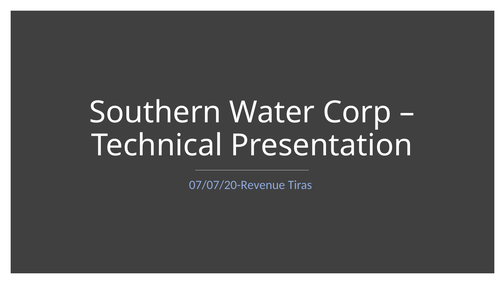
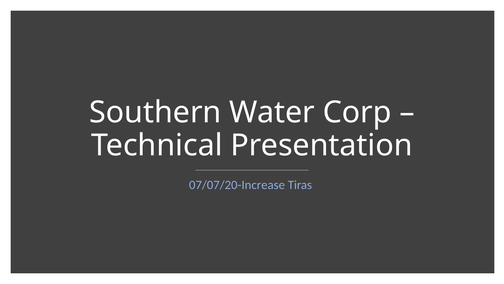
07/07/20-Revenue: 07/07/20-Revenue -> 07/07/20-Increase (237, 185)
